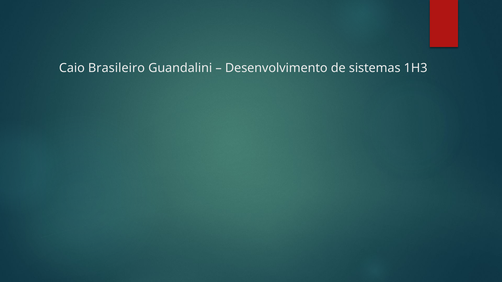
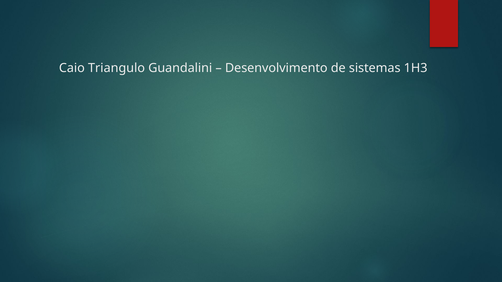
Brasileiro: Brasileiro -> Triangulo (117, 68)
